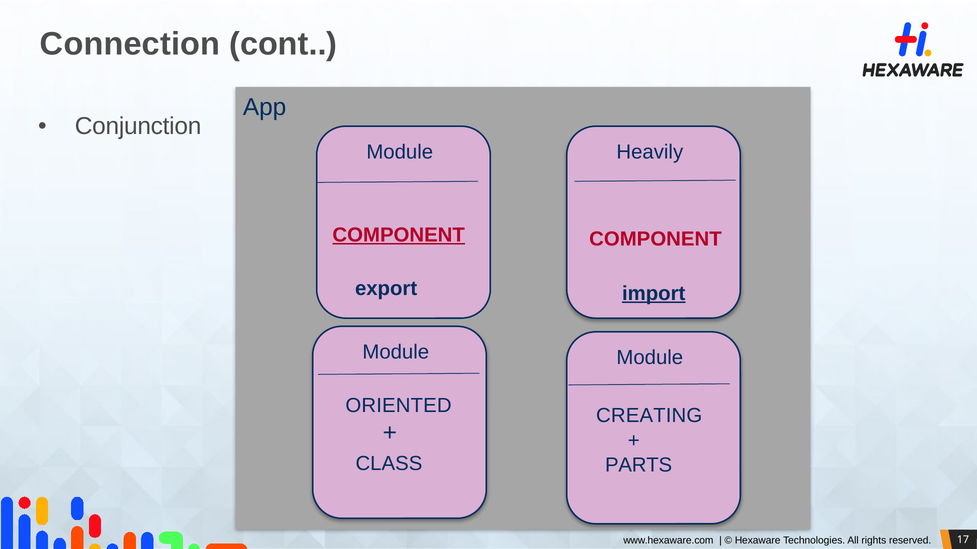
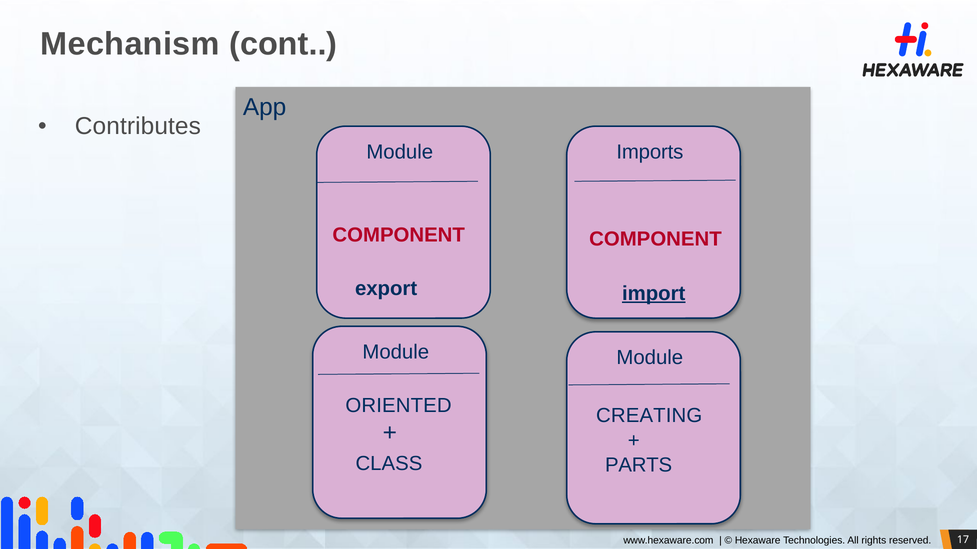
Connection: Connection -> Mechanism (130, 44)
Conjunction: Conjunction -> Contributes (138, 126)
Heavily: Heavily -> Imports (650, 152)
COMPONENT underline: present -> none (399, 235)
